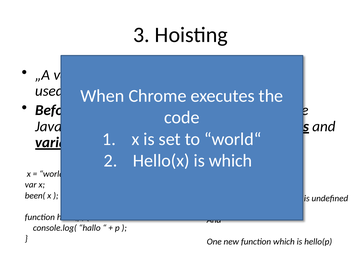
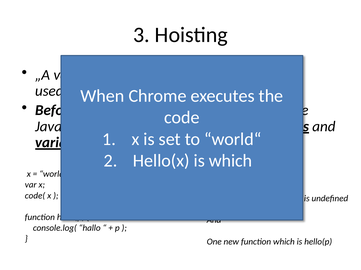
been(: been( -> code( (35, 196)
